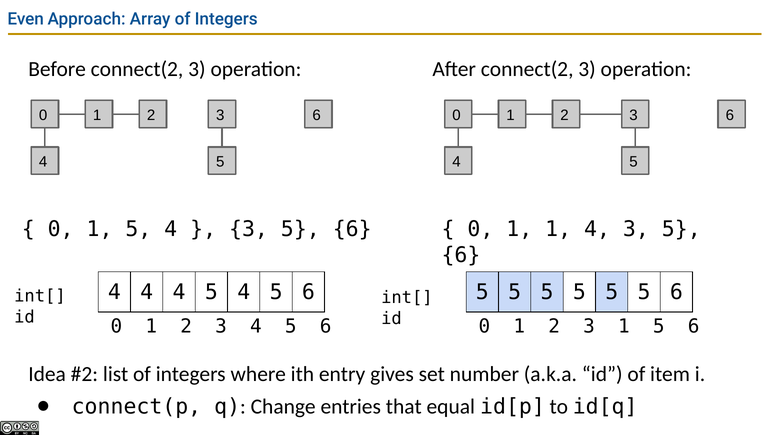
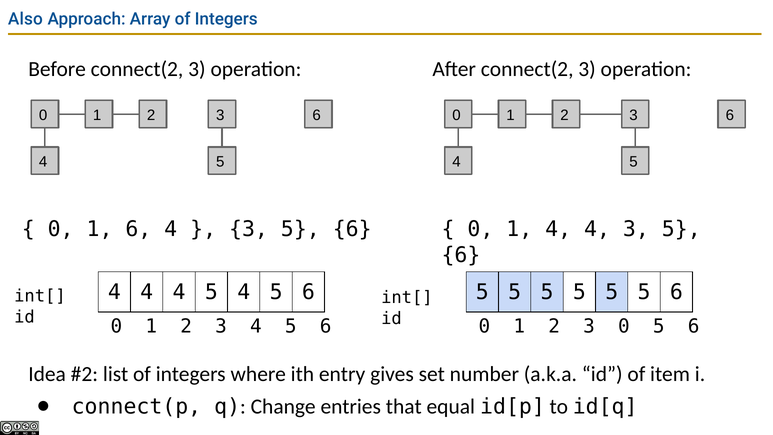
Even: Even -> Also (25, 19)
0 1 5: 5 -> 6 (138, 229)
1 1: 1 -> 4 (558, 229)
3 1: 1 -> 0 (624, 326)
